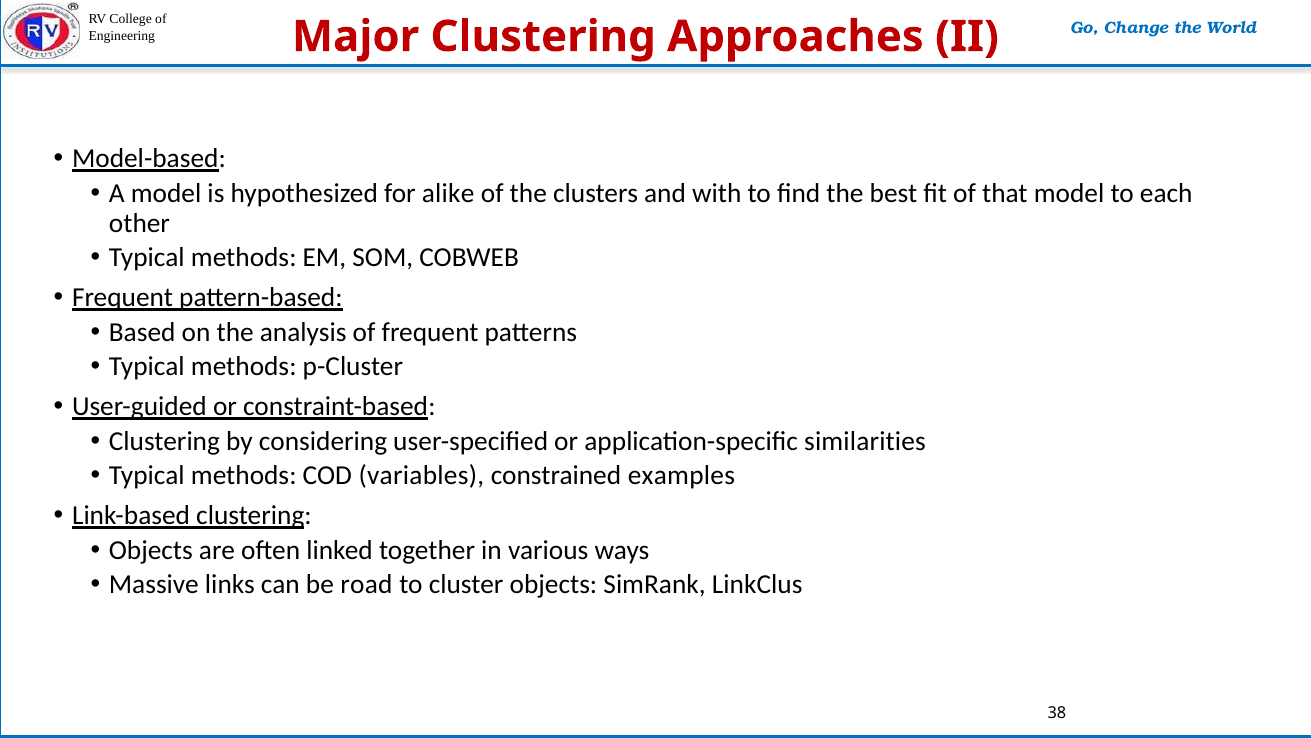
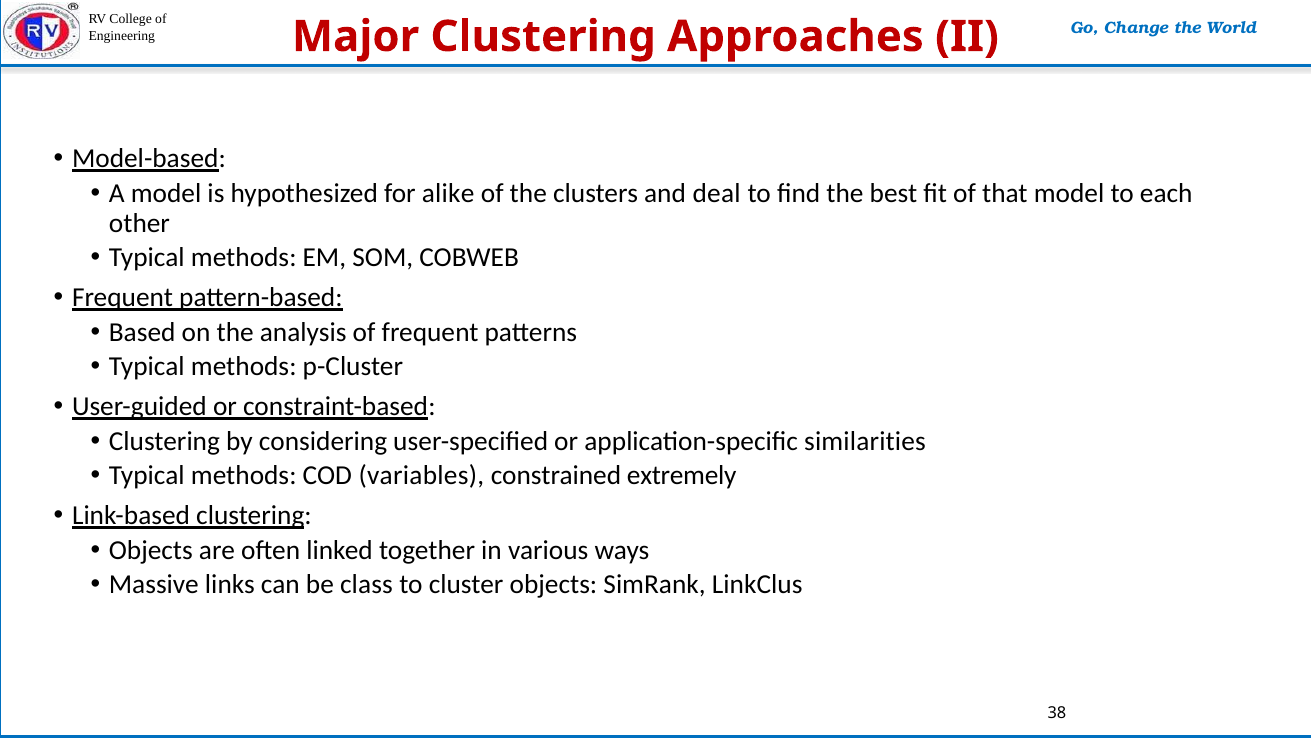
with: with -> deal (717, 193)
examples: examples -> extremely (682, 475)
road: road -> class (366, 584)
